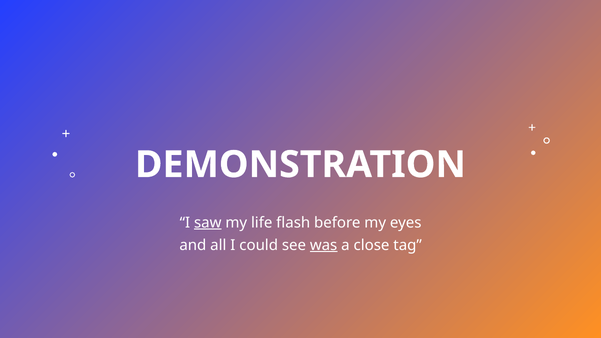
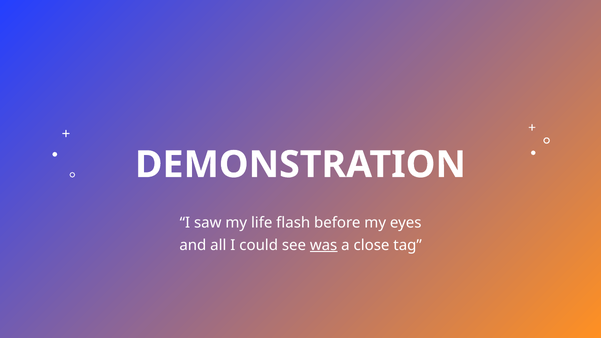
saw underline: present -> none (208, 223)
